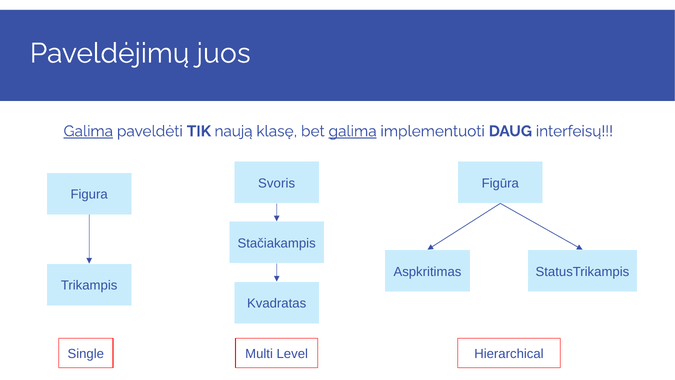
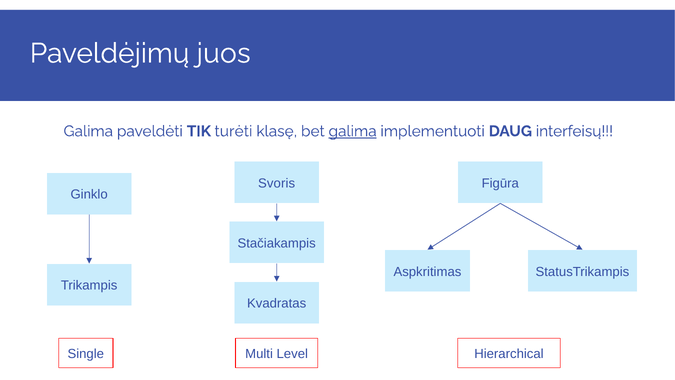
Galima underline: present -> none (88, 131)
naują: naują -> turėti (233, 131)
Figura: Figura -> Ginklo (89, 194)
